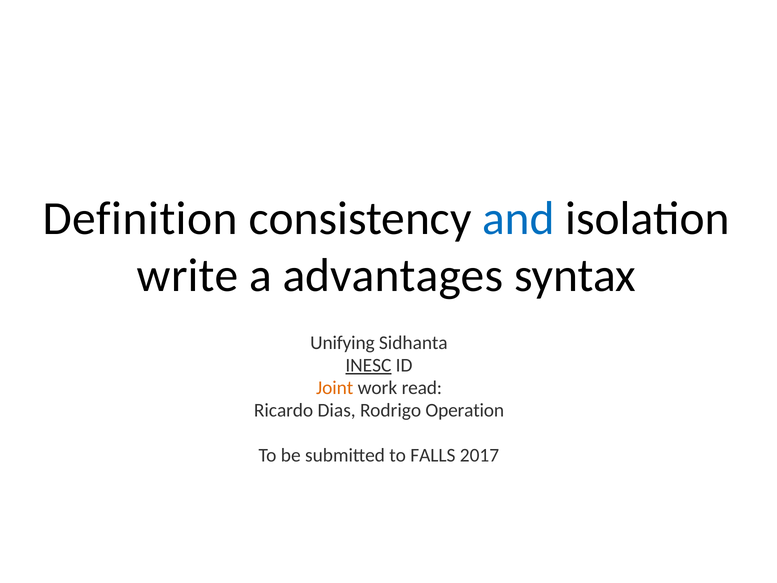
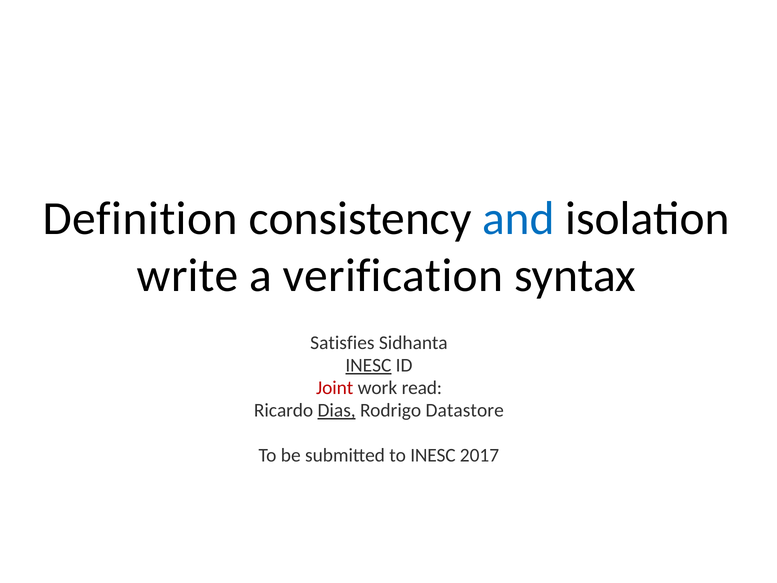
advantages: advantages -> verification (393, 275)
Unifying: Unifying -> Satisfies (342, 343)
Joint colour: orange -> red (335, 388)
Dias underline: none -> present (337, 410)
Operation: Operation -> Datastore (465, 410)
to FALLS: FALLS -> INESC (433, 455)
